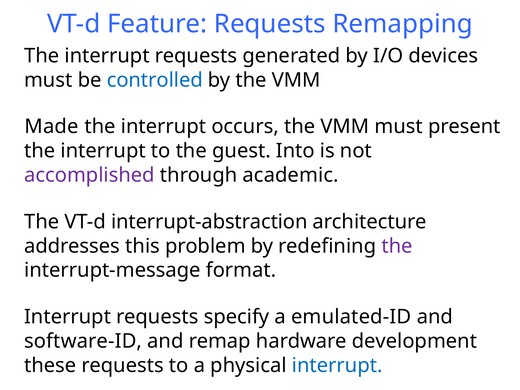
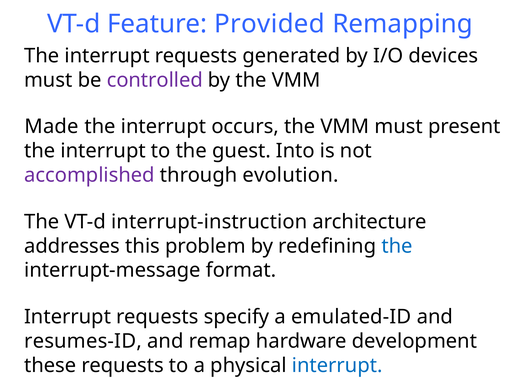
Feature Requests: Requests -> Provided (270, 24)
controlled colour: blue -> purple (155, 80)
academic: academic -> evolution (290, 175)
interrupt-abstraction: interrupt-abstraction -> interrupt-instruction (209, 222)
the colour: purple -> blue (397, 246)
software-ID: software-ID -> resumes-ID (83, 341)
